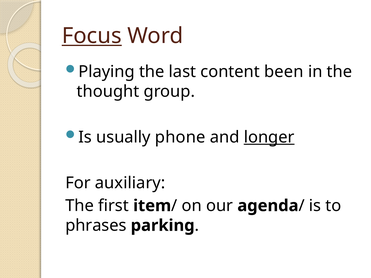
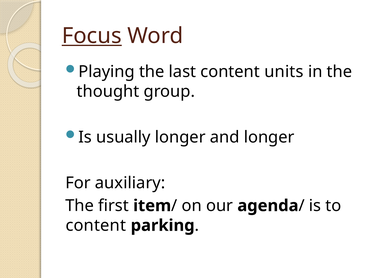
been: been -> units (284, 72)
usually phone: phone -> longer (180, 137)
longer underline: present -> none (269, 137)
phrases: phrases -> content (96, 226)
